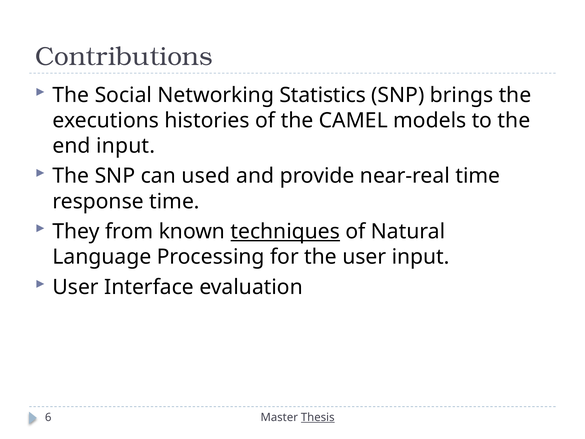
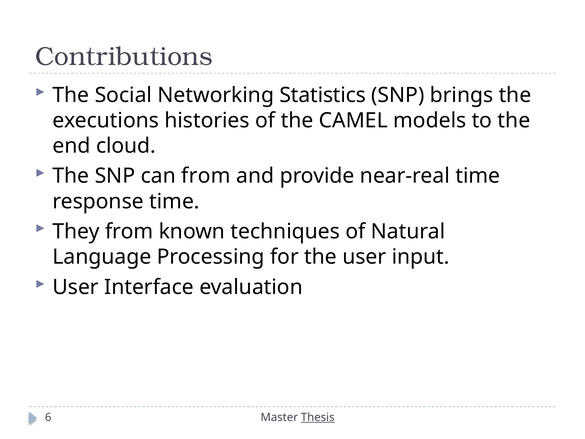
end input: input -> cloud (126, 146)
can used: used -> from (206, 176)
techniques underline: present -> none (285, 231)
